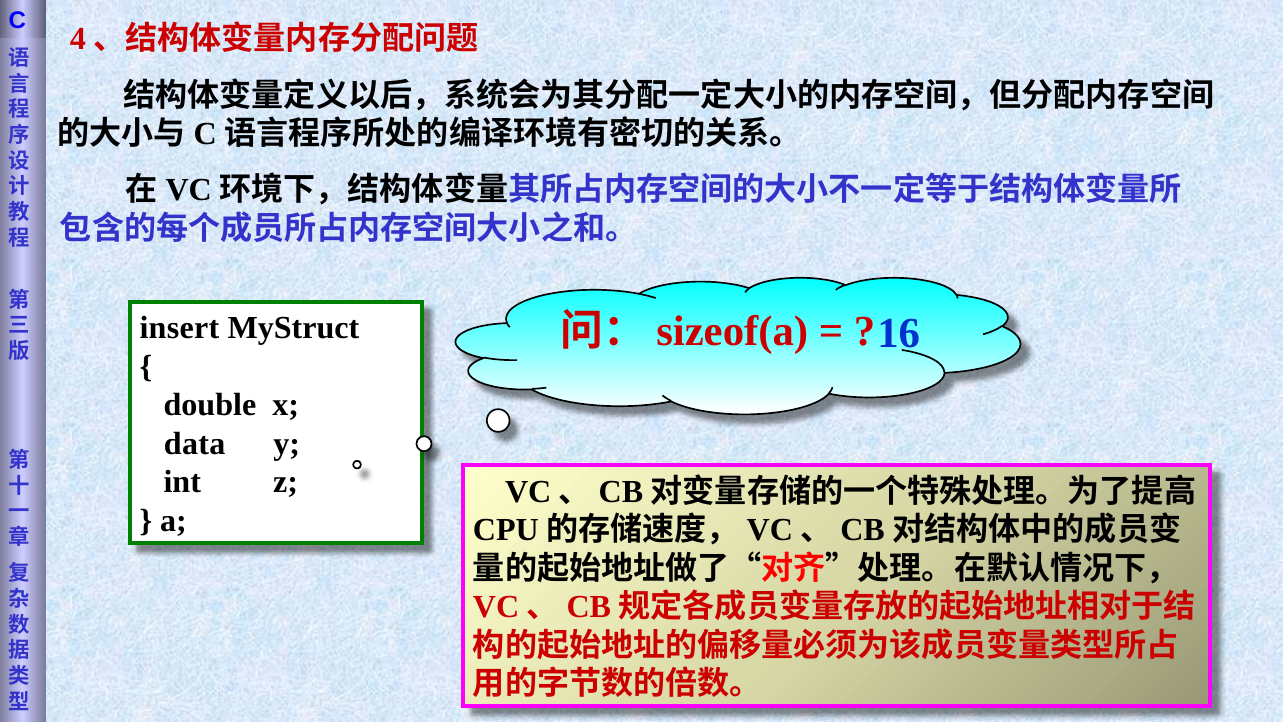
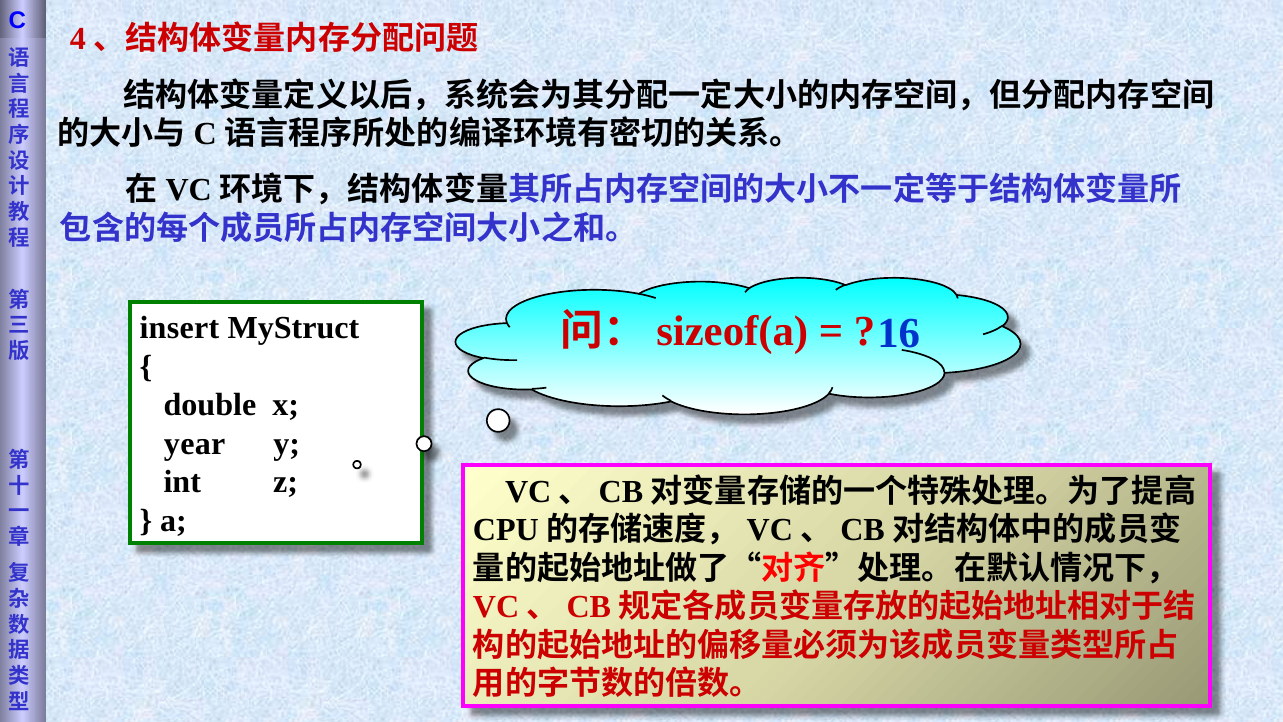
data: data -> year (195, 444)
